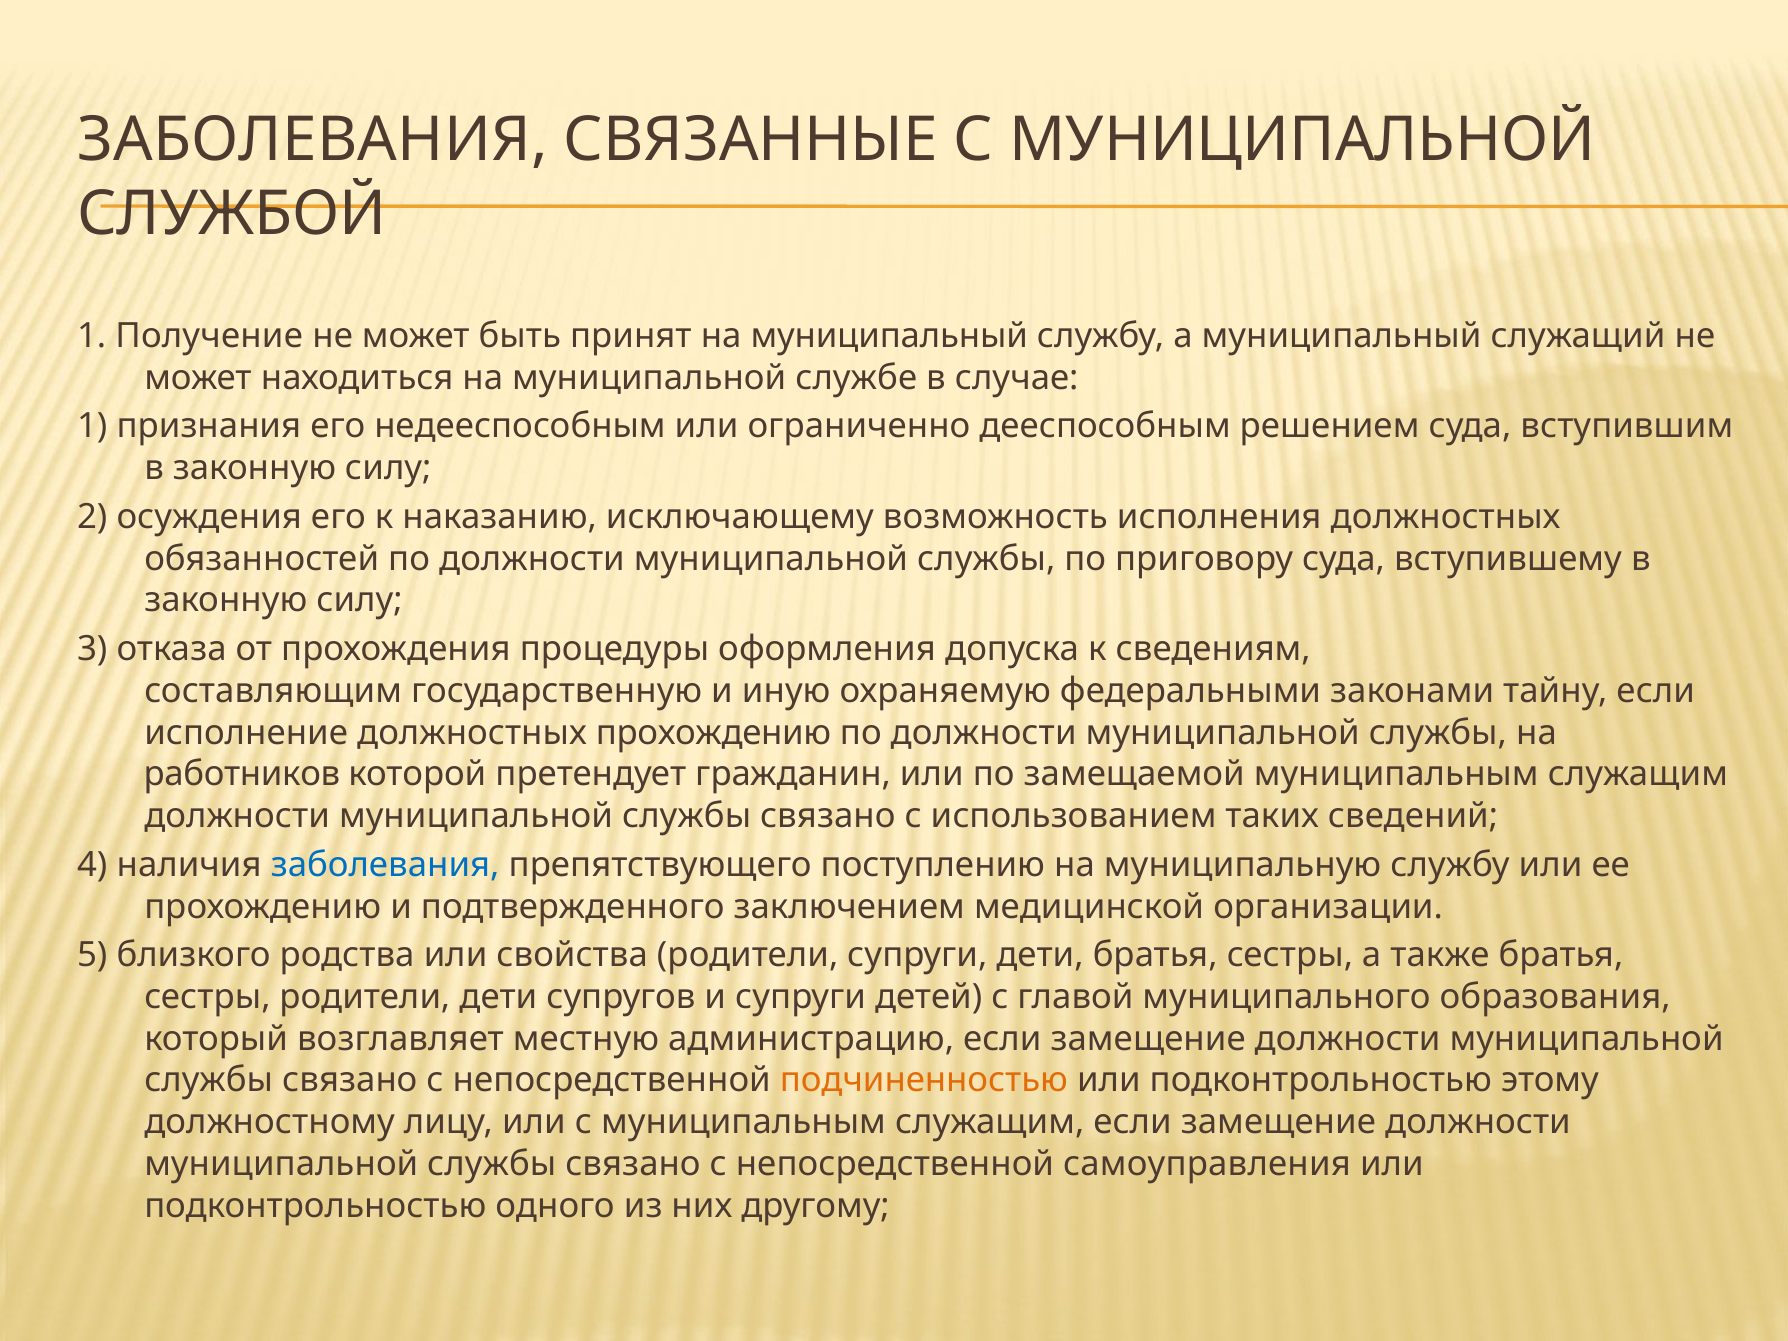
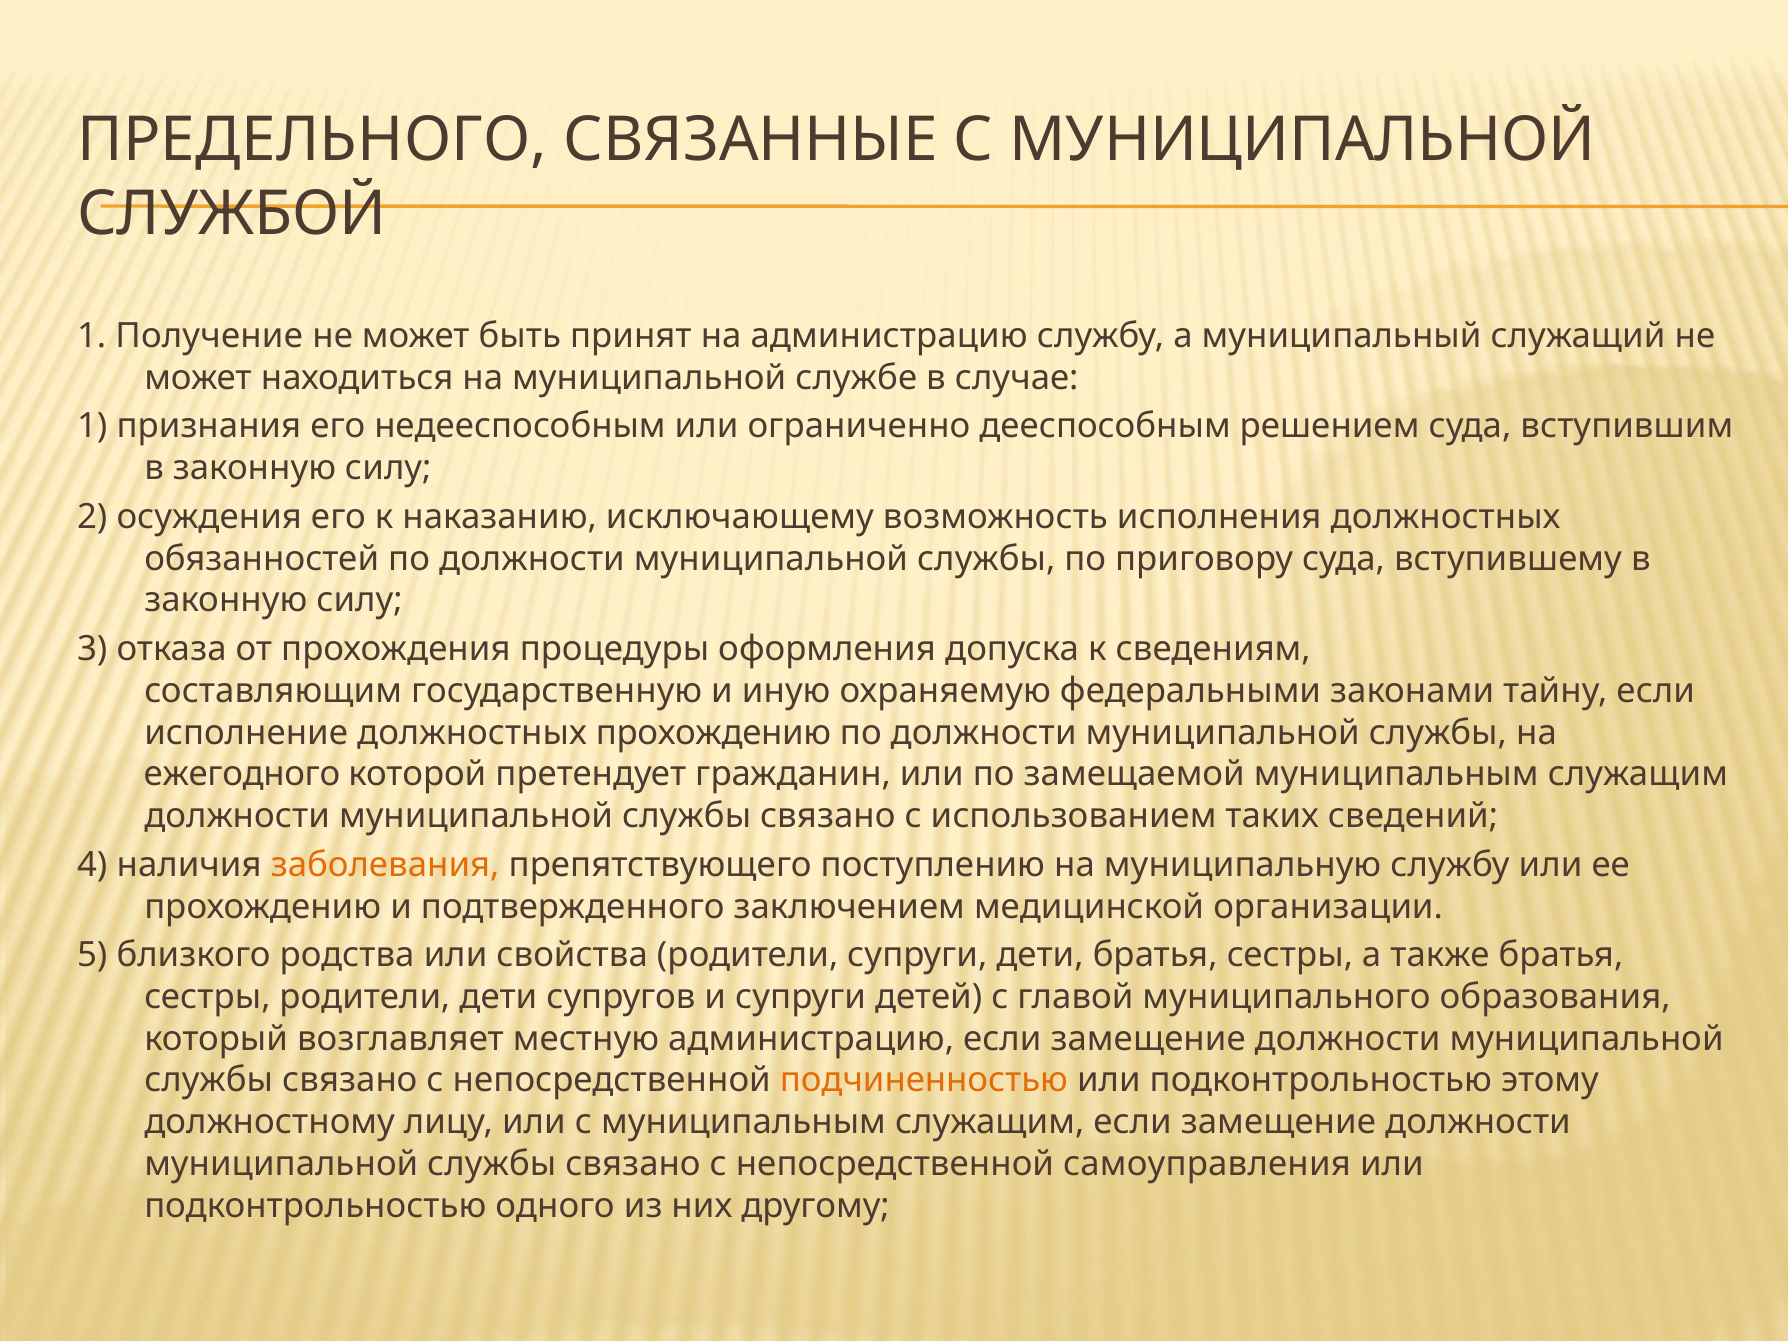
ЗАБОЛЕВАНИЯ: ЗАБОЛЕВАНИЯ -> ПРЕДЕЛЬНОГО (312, 140)
на муниципальный: муниципальный -> администрацию (889, 336)
работников: работников -> ежегодного (242, 774)
заболевания colour: blue -> orange (385, 865)
